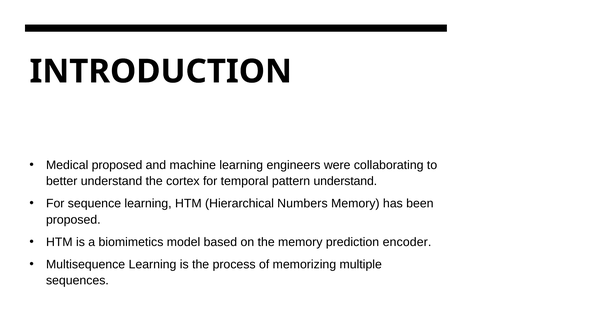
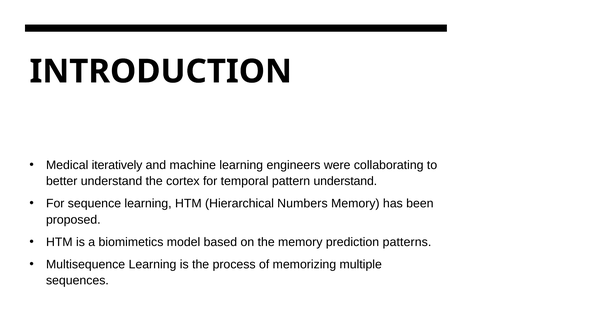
Medical proposed: proposed -> iteratively (117, 165)
encoder: encoder -> patterns (407, 242)
